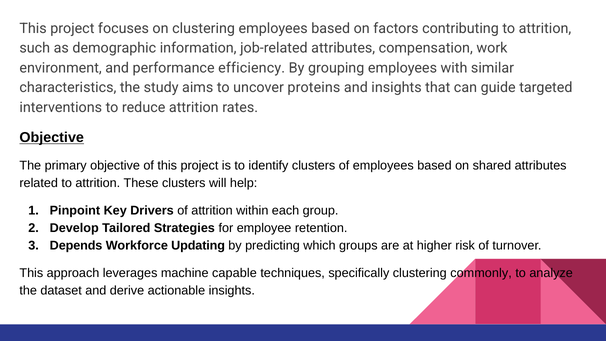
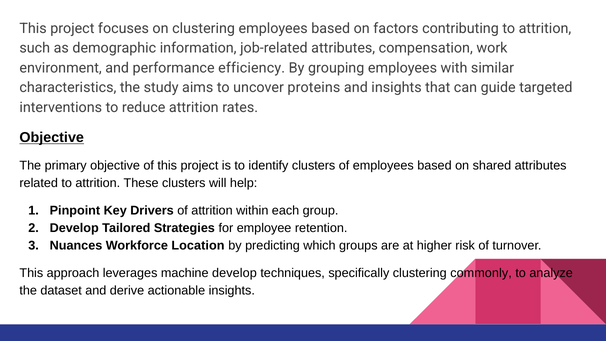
Depends: Depends -> Nuances (76, 245)
Updating: Updating -> Location (198, 245)
machine capable: capable -> develop (234, 273)
